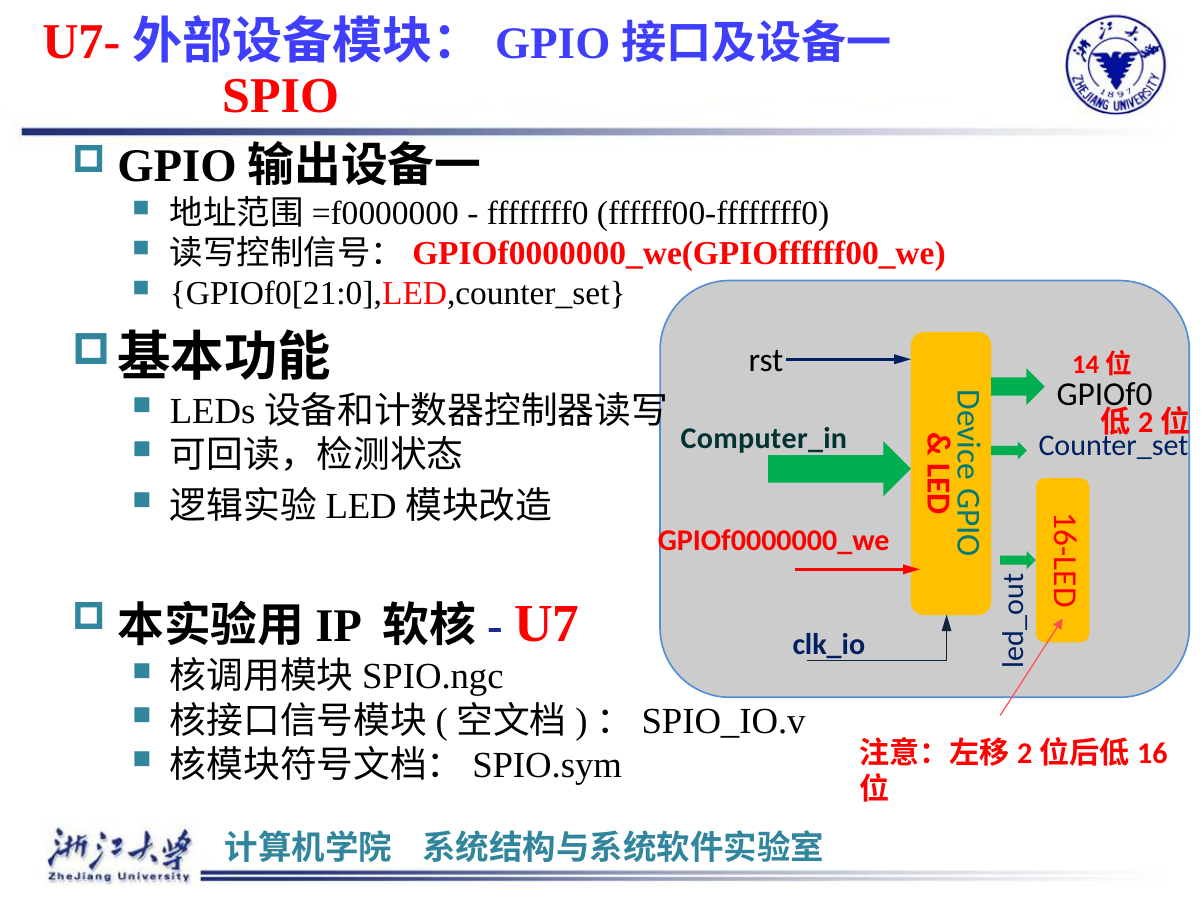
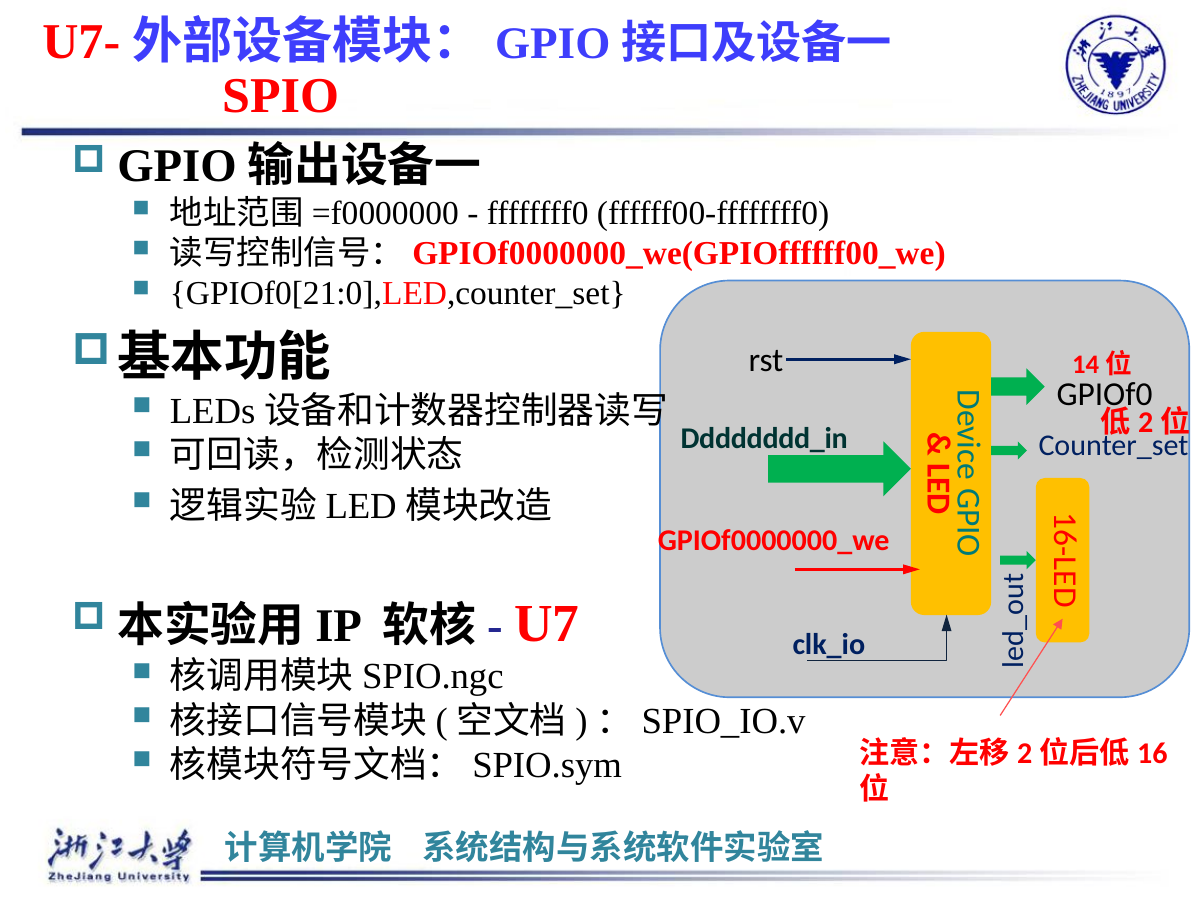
Computer_in: Computer_in -> Dddddddd_in (764, 439)
